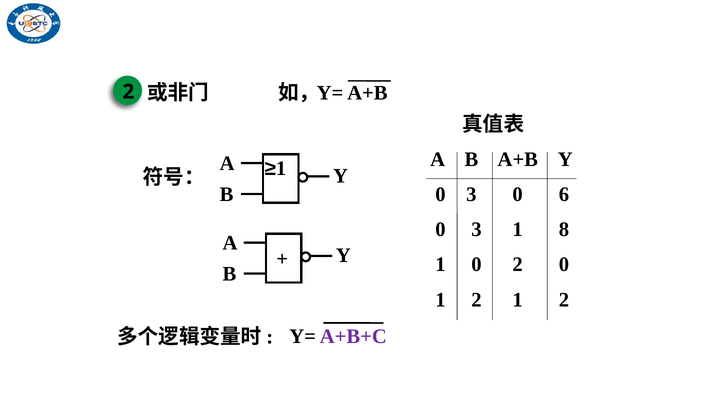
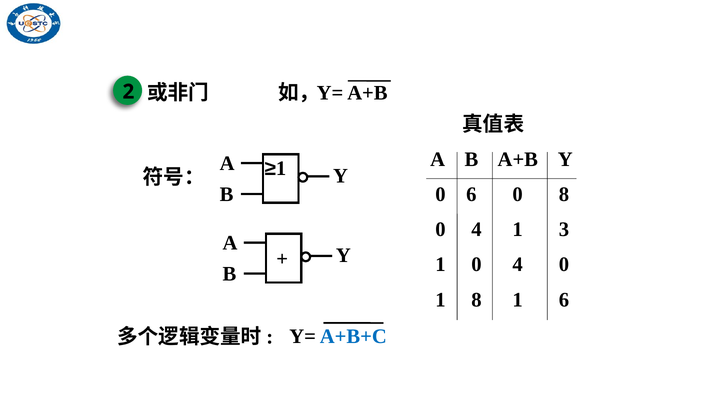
3: 3 -> 6 (471, 194)
0 6: 6 -> 8 (564, 194)
3: 3 -> 4 (476, 229)
8: 8 -> 3 (564, 229)
1 0 2: 2 -> 4 (518, 264)
2: 2 -> 8 (476, 299)
2: 2 -> 6 (564, 299)
A+B+C colour: purple -> blue (353, 336)
